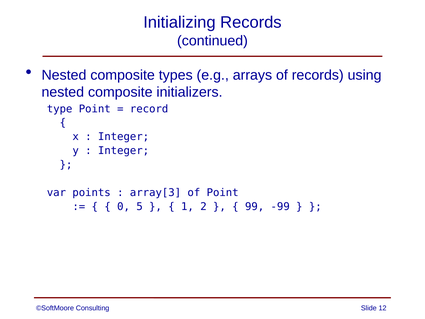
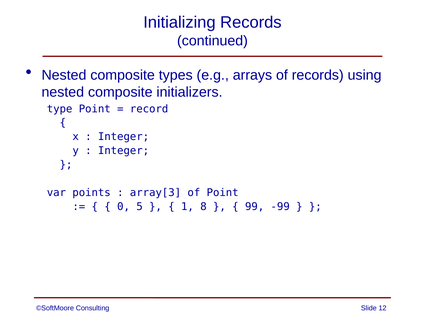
2: 2 -> 8 (203, 206)
